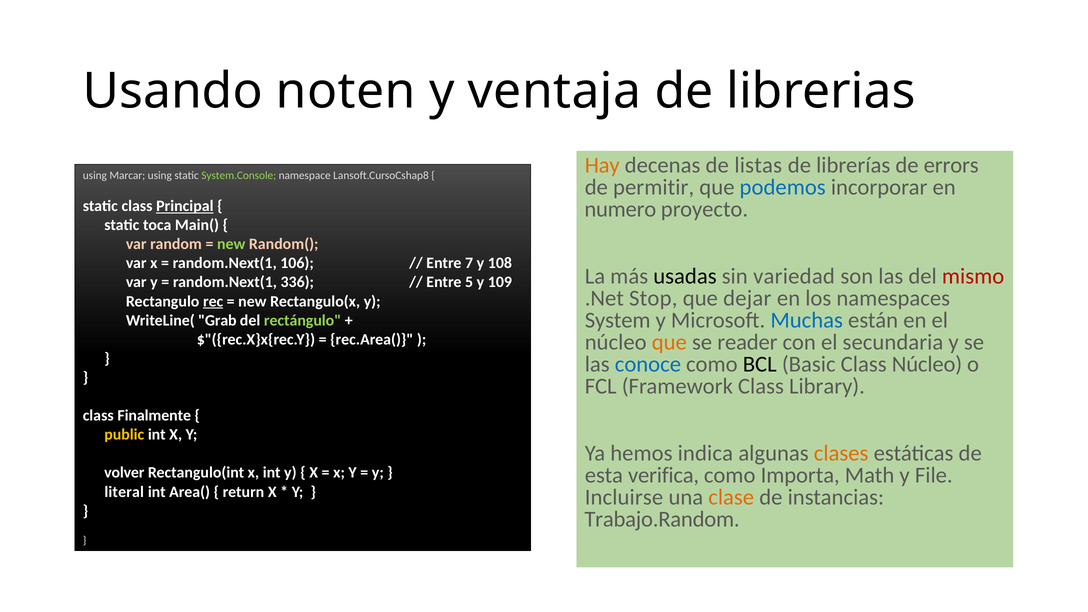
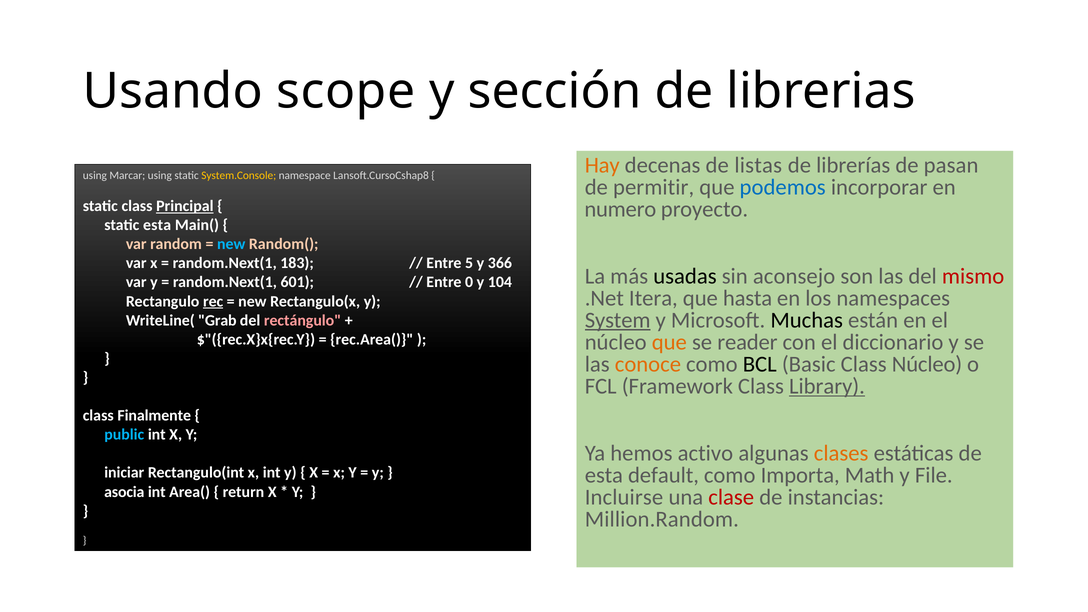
noten: noten -> scope (346, 91)
ventaja: ventaja -> sección (555, 91)
errors: errors -> pasan (951, 165)
System.Console colour: light green -> yellow (239, 176)
static toca: toca -> esta (157, 225)
new colour: light green -> light blue (231, 244)
106: 106 -> 183 (297, 263)
7: 7 -> 5 (469, 263)
108: 108 -> 366 (500, 263)
variedad: variedad -> aconsejo (794, 276)
336: 336 -> 601 (297, 282)
5: 5 -> 0 (469, 282)
109: 109 -> 104 (500, 282)
Stop: Stop -> Itera (653, 298)
dejar: dejar -> hasta (748, 298)
System underline: none -> present (618, 320)
Muchas colour: blue -> black (807, 320)
rectángulo colour: light green -> pink (303, 320)
secundaria: secundaria -> diccionario (893, 342)
conoce colour: blue -> orange (648, 364)
Library underline: none -> present (827, 386)
public colour: yellow -> light blue (124, 435)
indica: indica -> activo (705, 453)
verifica: verifica -> default (663, 475)
volver: volver -> iniciar (124, 473)
literal: literal -> asocia (124, 492)
clase colour: orange -> red (731, 497)
Trabajo.Random: Trabajo.Random -> Million.Random (662, 519)
